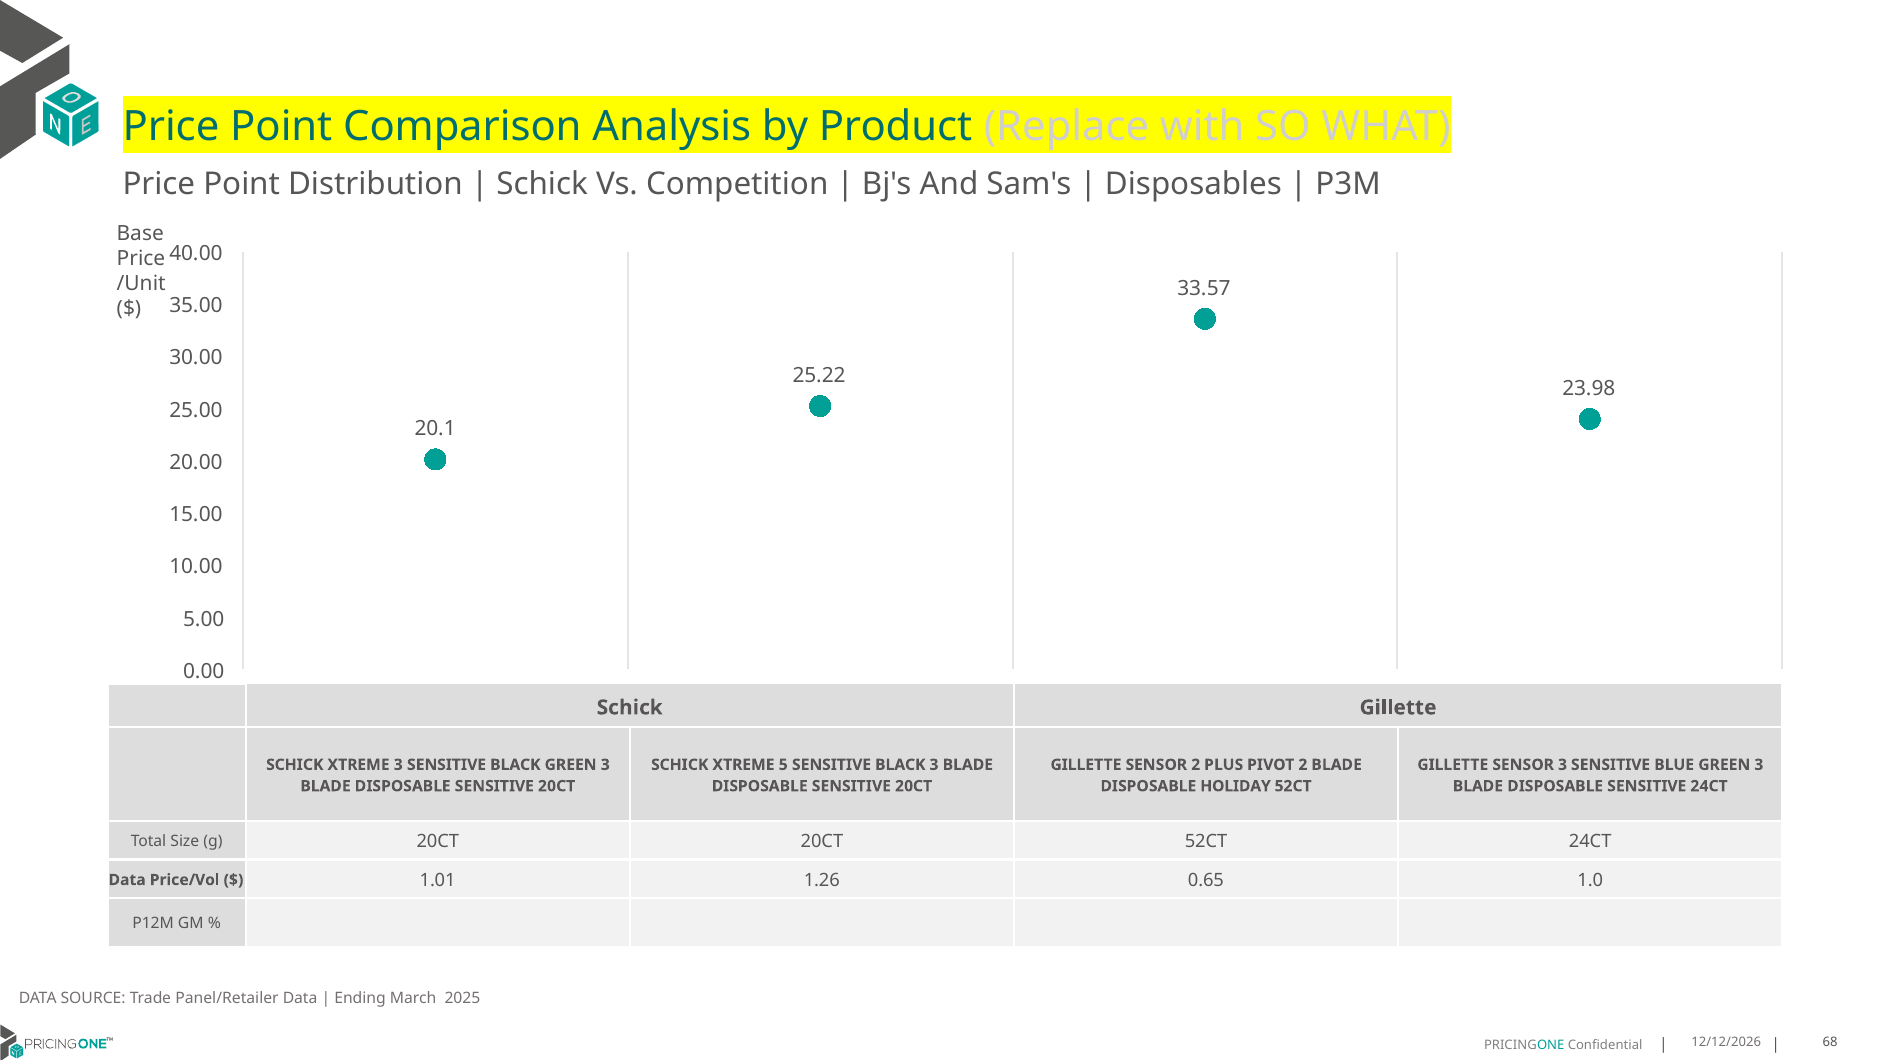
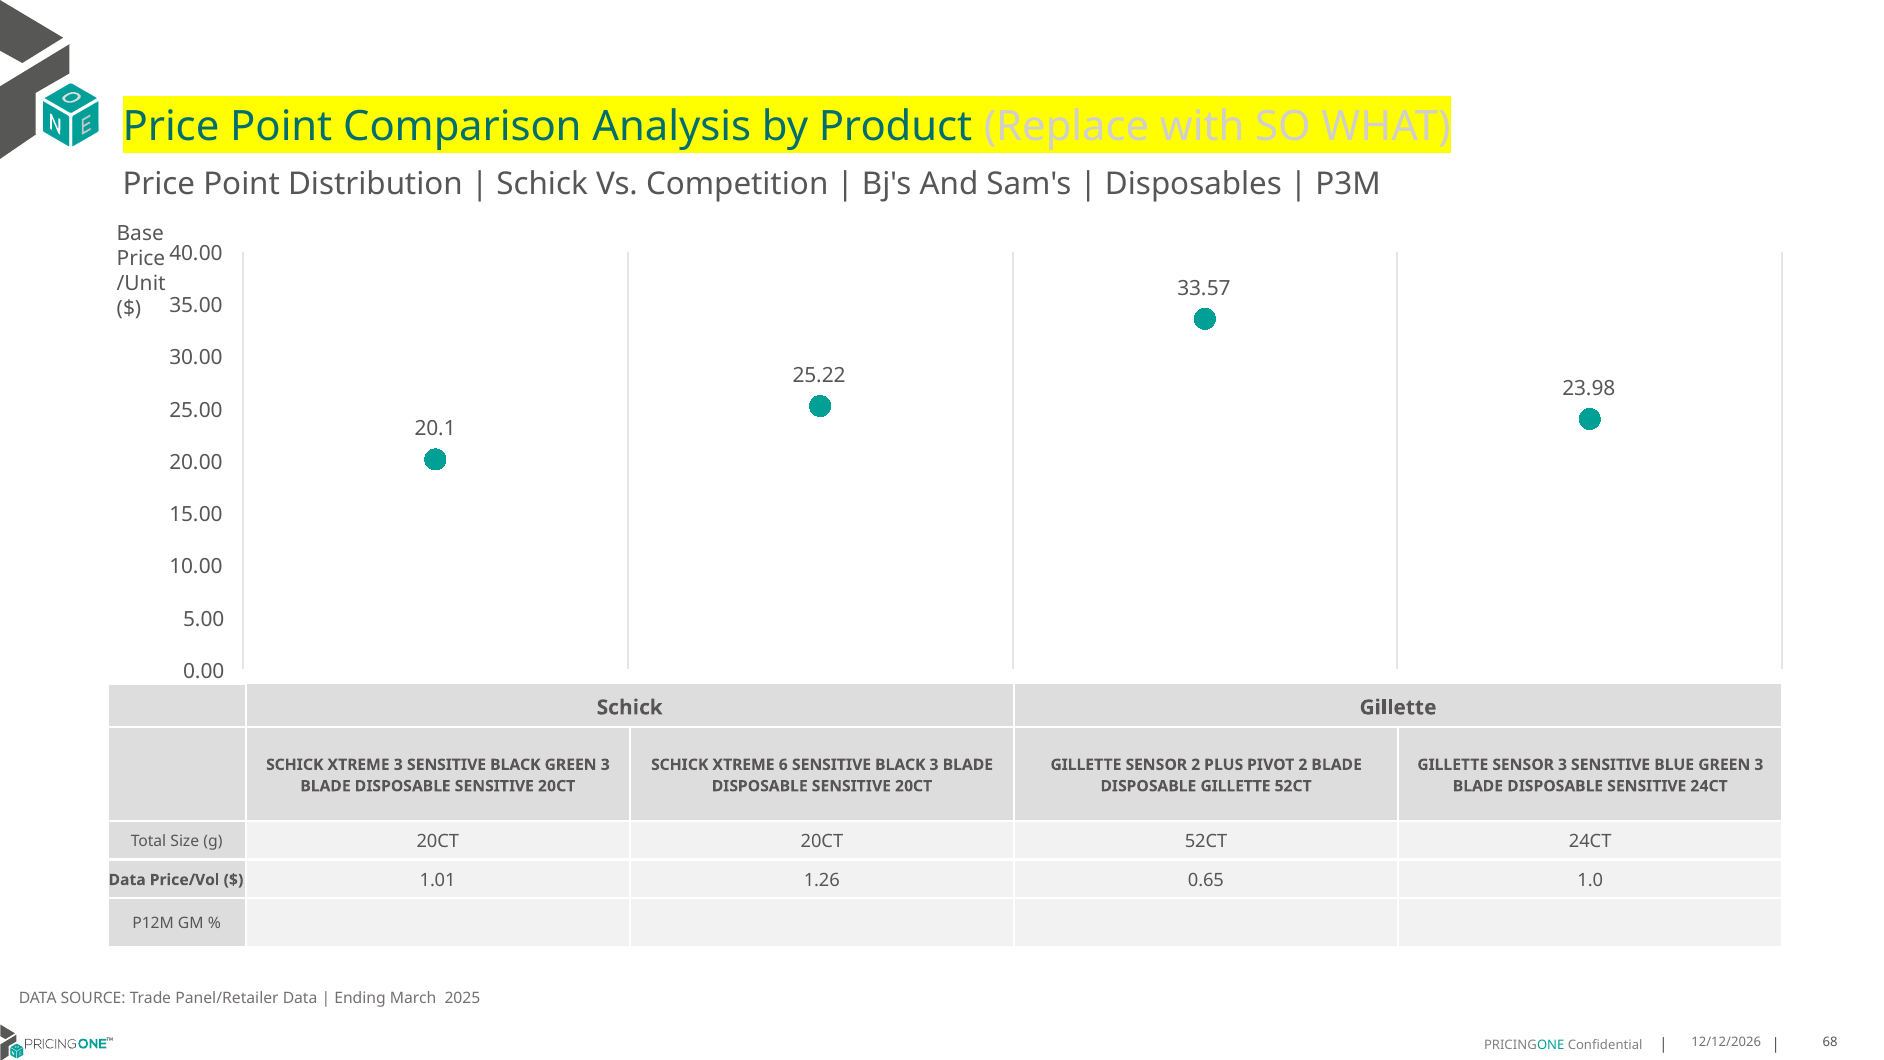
5: 5 -> 6 (783, 765)
DISPOSABLE HOLIDAY: HOLIDAY -> GILLETTE (1236, 786)
